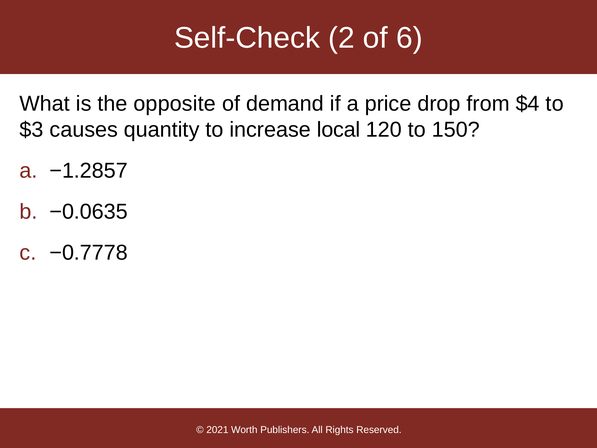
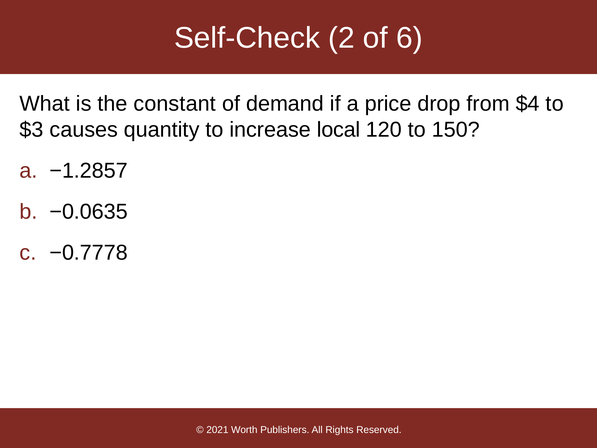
opposite: opposite -> constant (175, 104)
